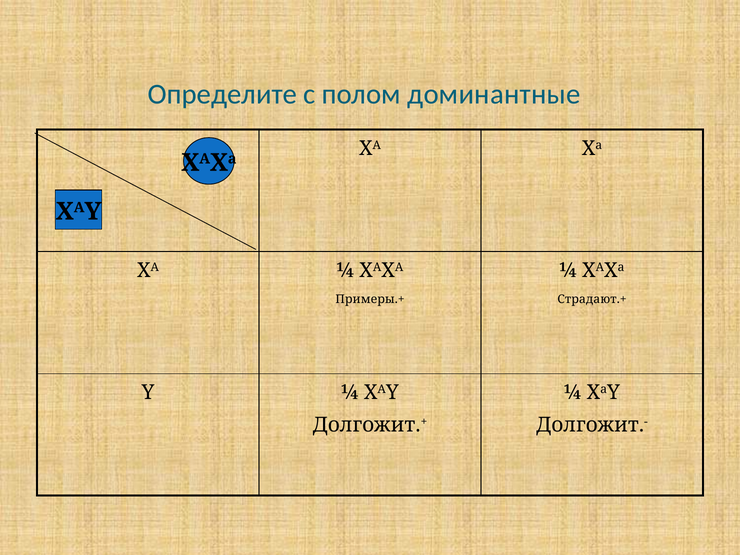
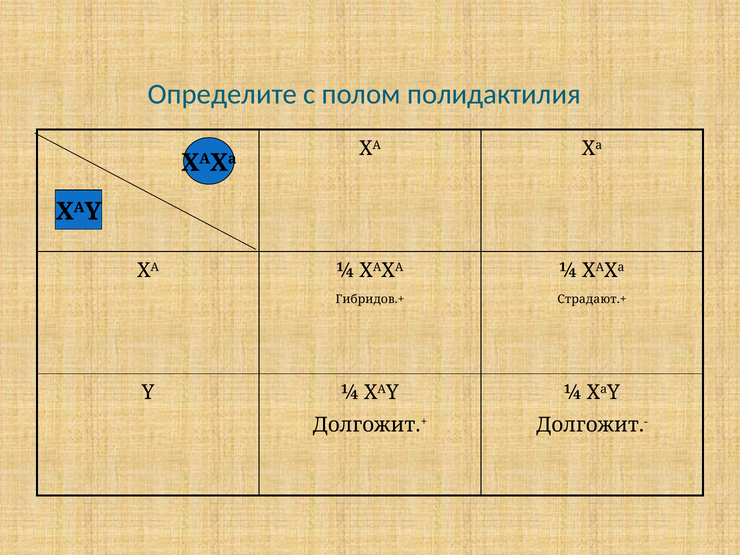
доминантные: доминантные -> полидактилия (494, 94)
Примеры.+: Примеры.+ -> Гибридов.+ (370, 299)
